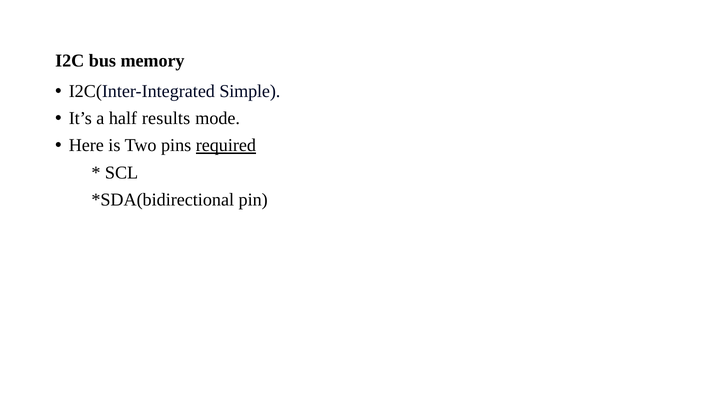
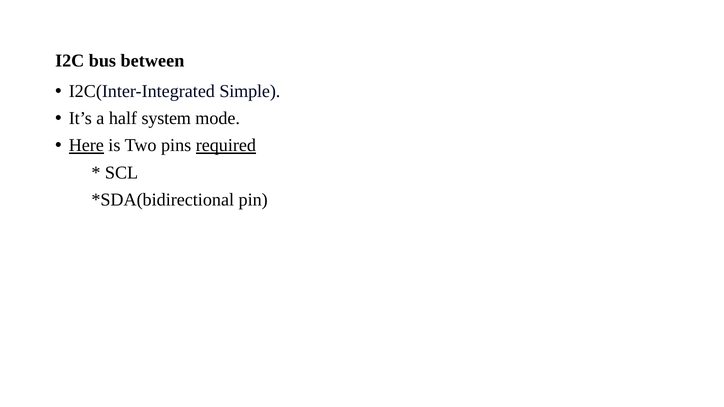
memory: memory -> between (152, 61)
results: results -> system (166, 118)
Here underline: none -> present (86, 146)
